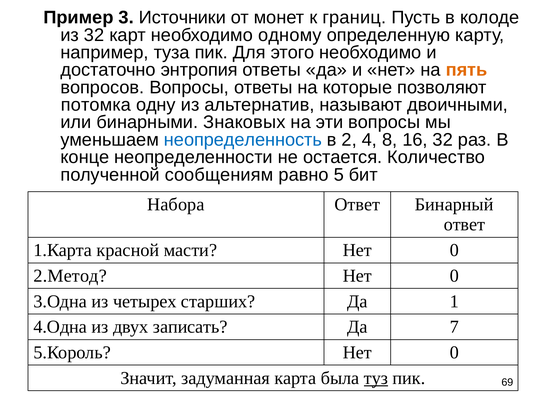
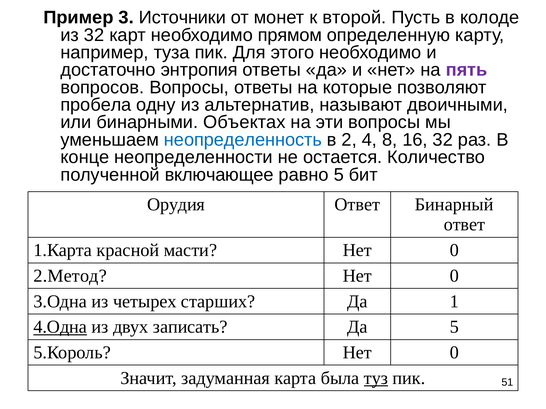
границ: границ -> второй (354, 18)
одному: одному -> прямом (290, 35)
пять colour: orange -> purple (467, 70)
потомка: потомка -> пробела (96, 105)
Знаковых: Знаковых -> Объектах (244, 122)
сообщениям: сообщениям -> включающее (219, 175)
Набора: Набора -> Орудия (176, 205)
4.Одна underline: none -> present (60, 327)
Да 7: 7 -> 5 (454, 327)
69: 69 -> 51 (507, 383)
